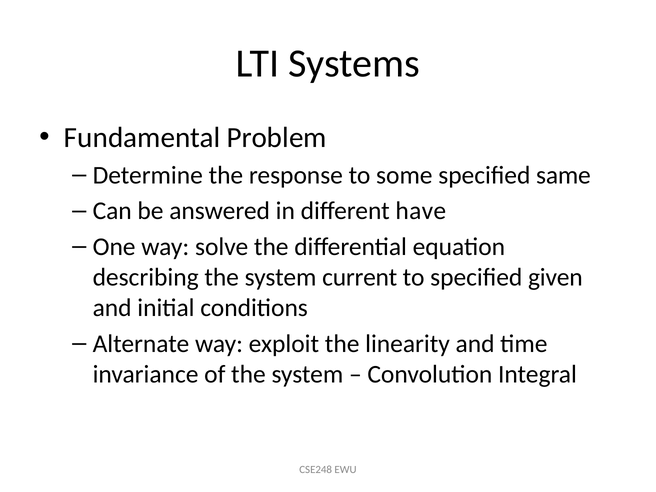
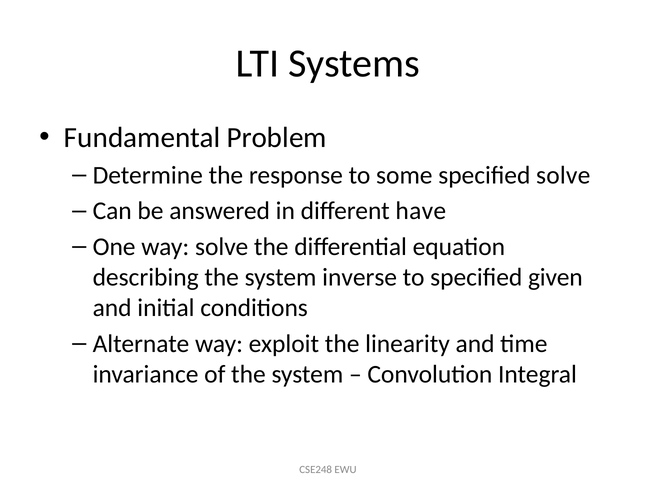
specified same: same -> solve (563, 175)
current: current -> inverse (360, 277)
